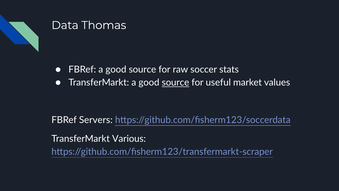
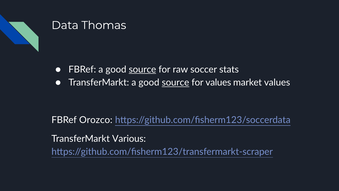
source underline: none -> present (142, 69)
for useful: useful -> values (218, 82)
Servers: Servers -> Orozco (96, 120)
